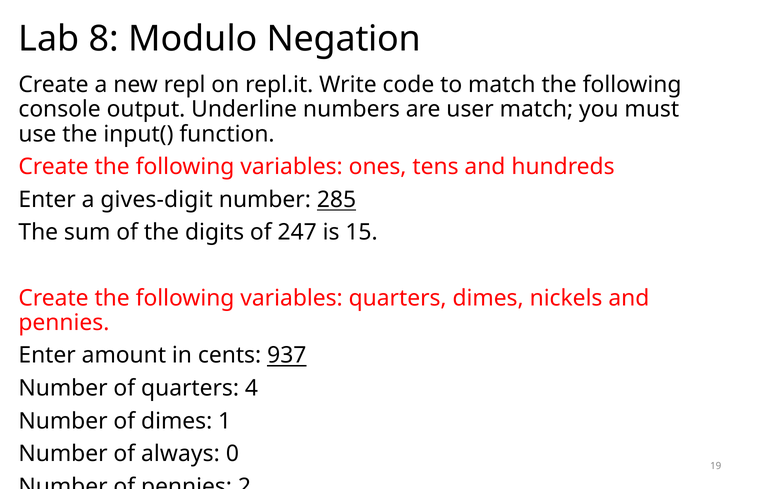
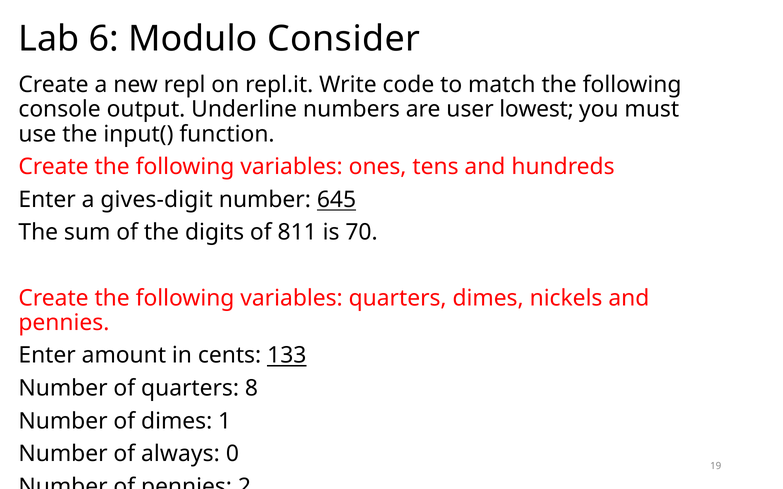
8: 8 -> 6 (104, 39)
Negation: Negation -> Consider (344, 39)
user match: match -> lowest (537, 109)
285: 285 -> 645 (337, 200)
247: 247 -> 811 (297, 233)
15: 15 -> 70 (362, 233)
937: 937 -> 133 (287, 356)
4: 4 -> 8 (252, 389)
